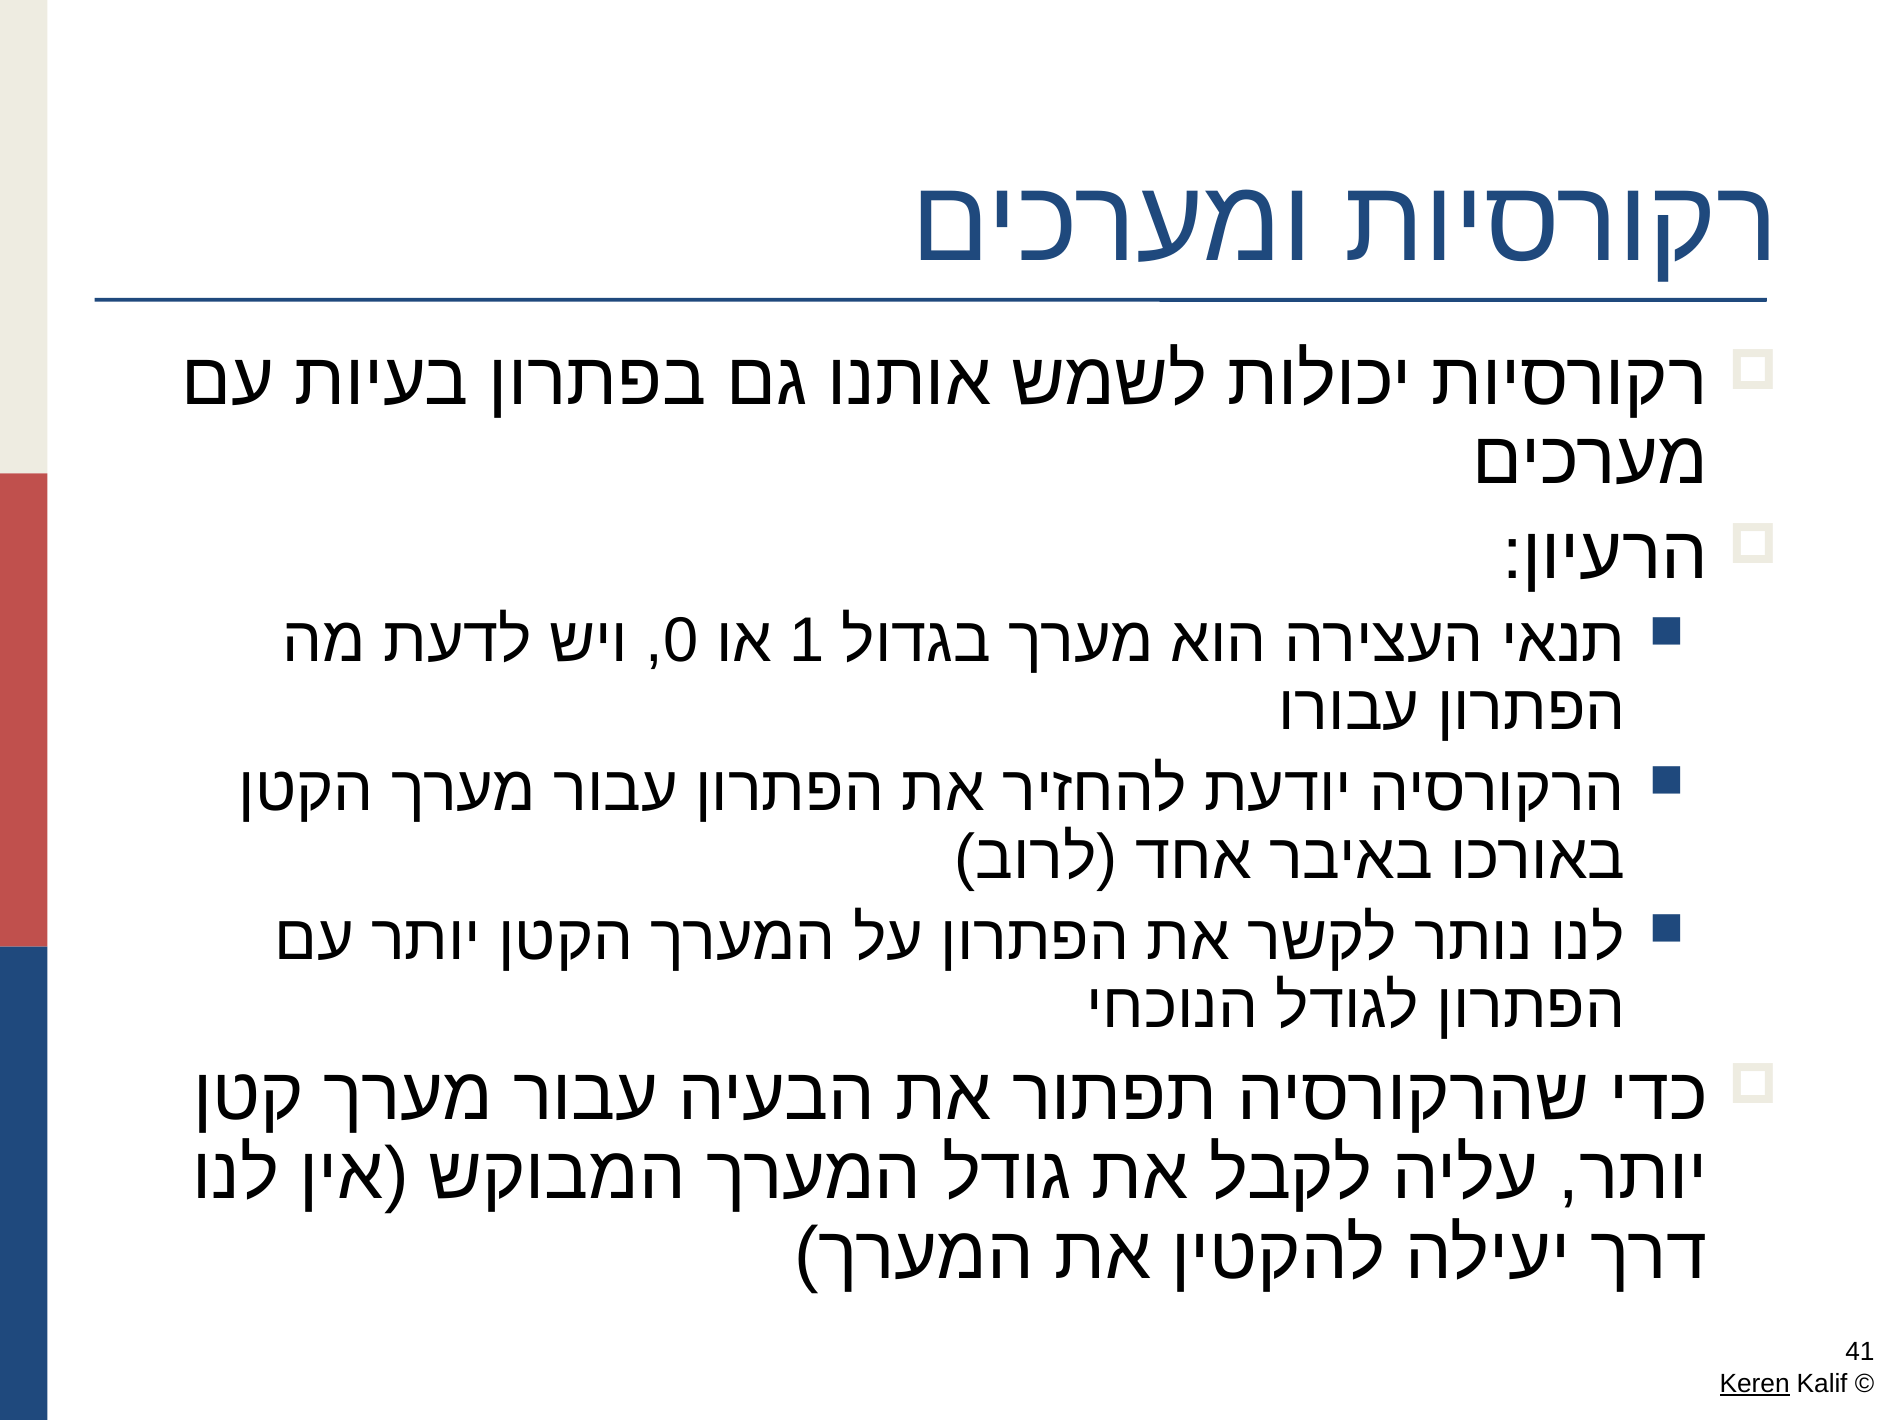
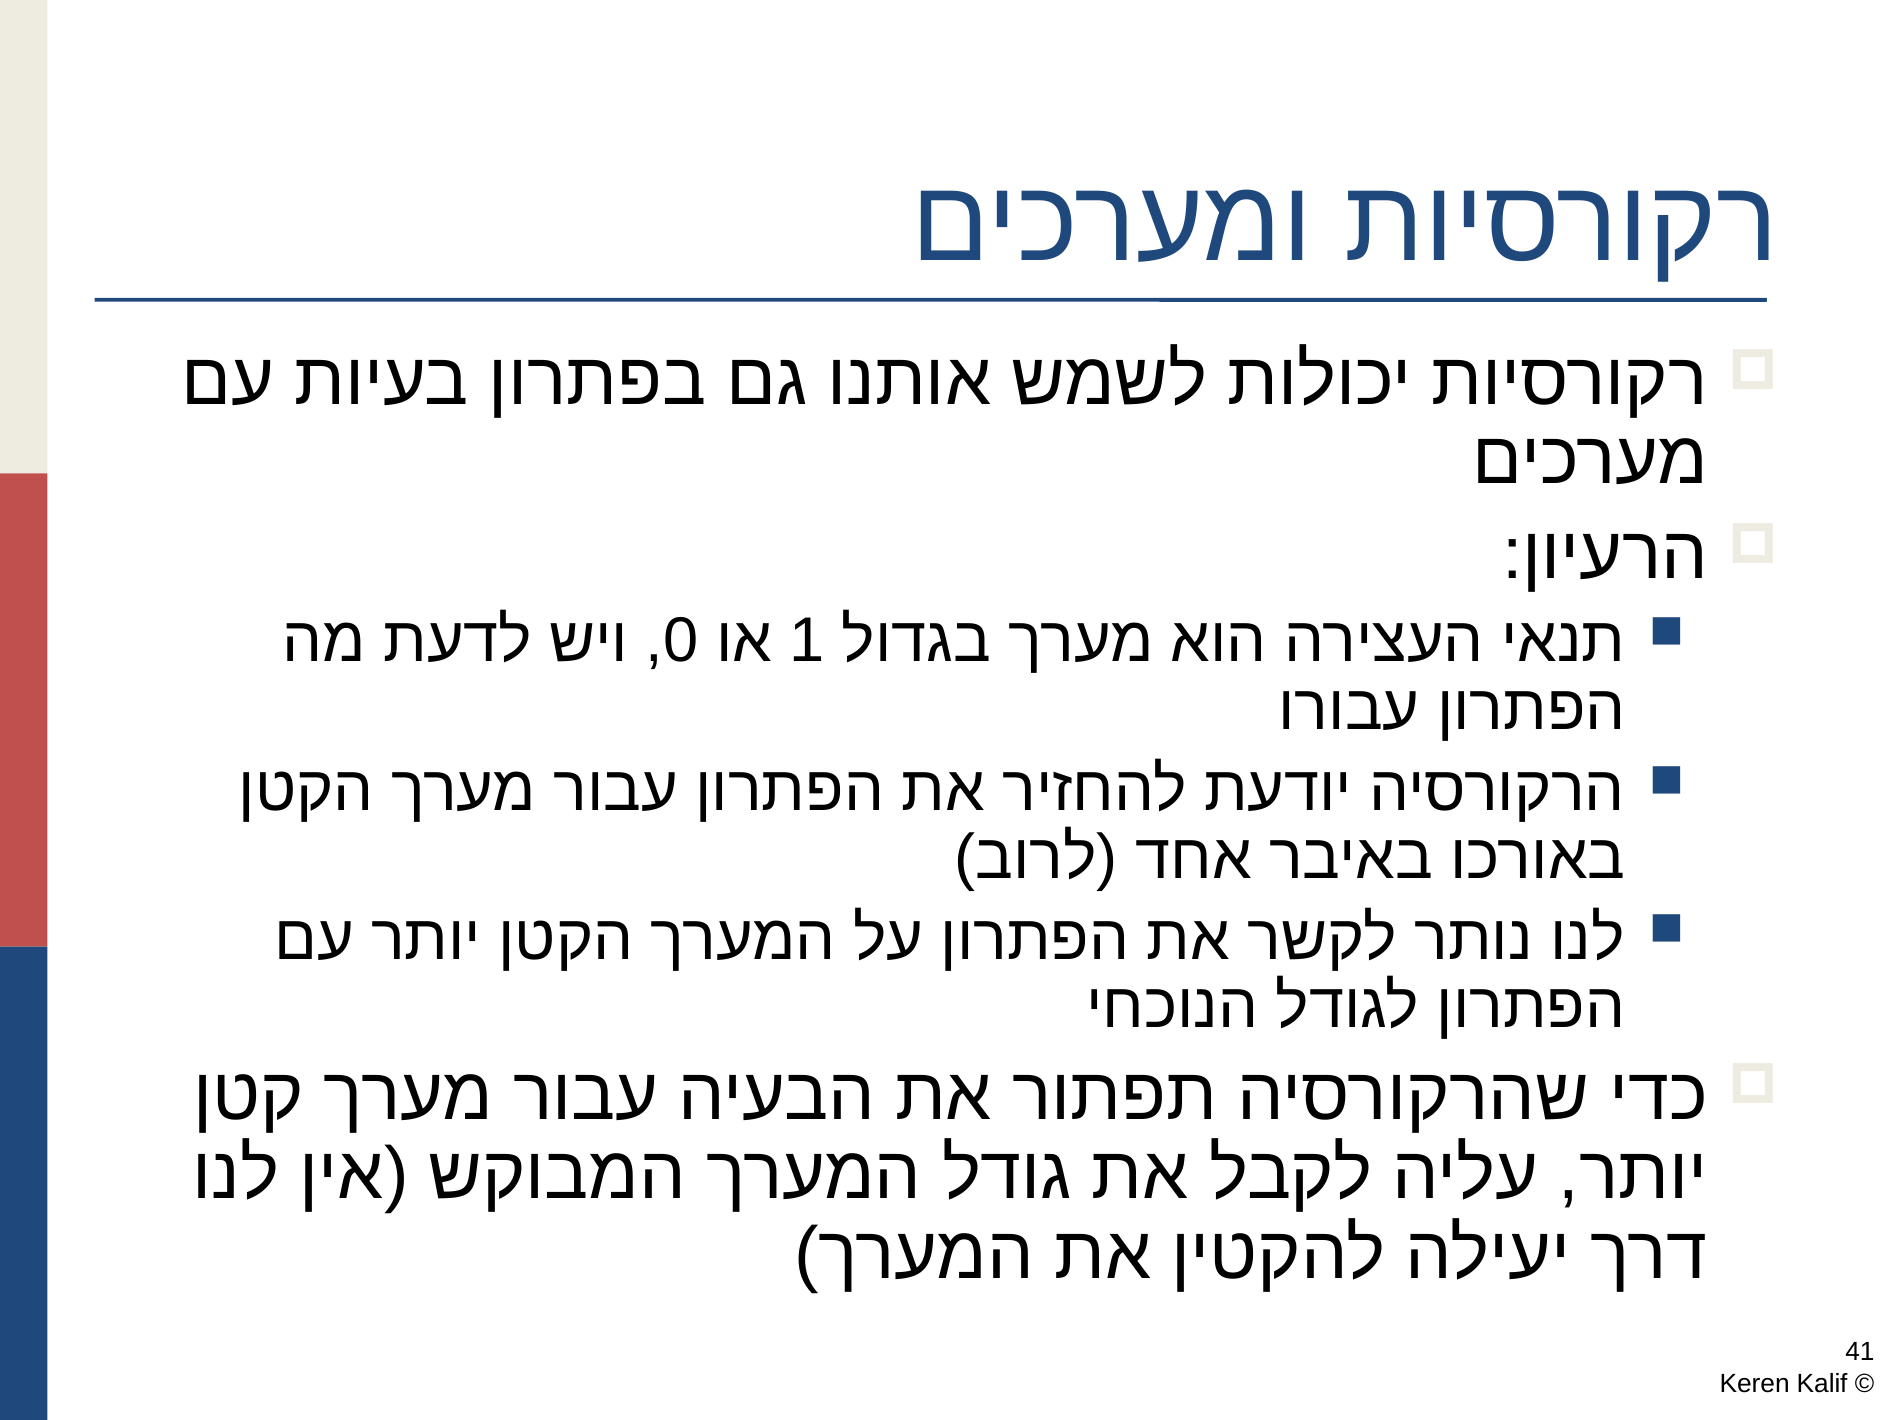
Keren underline: present -> none (1755, 1384)
